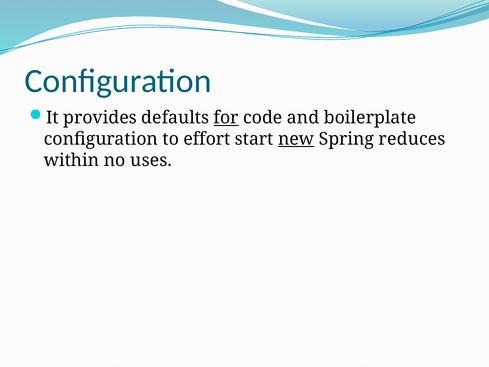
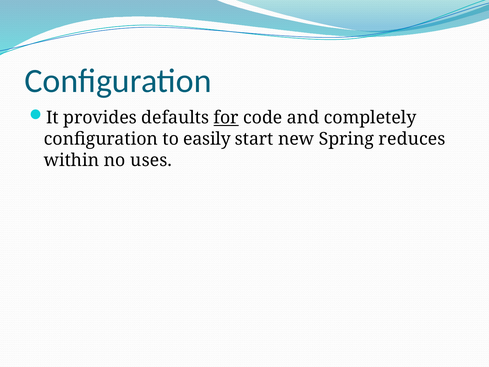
boilerplate: boilerplate -> completely (370, 118)
effort: effort -> easily (207, 139)
new underline: present -> none (296, 139)
